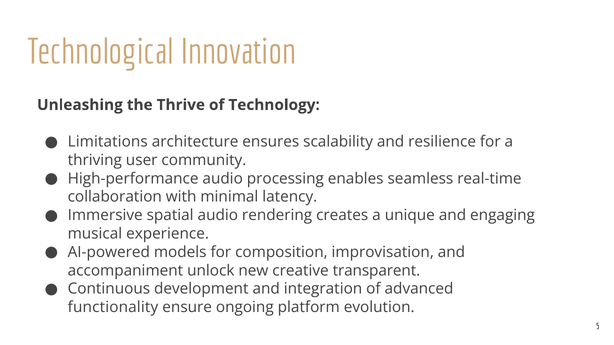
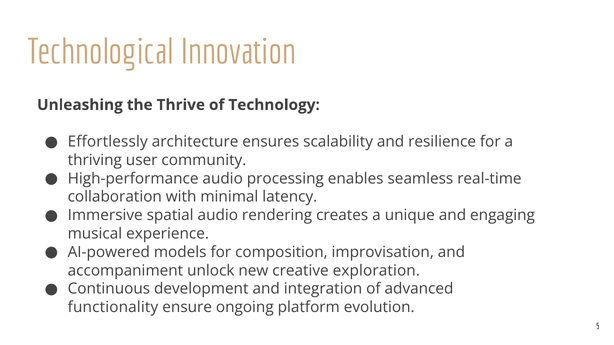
Limitations: Limitations -> Effortlessly (108, 142)
transparent: transparent -> exploration (376, 271)
